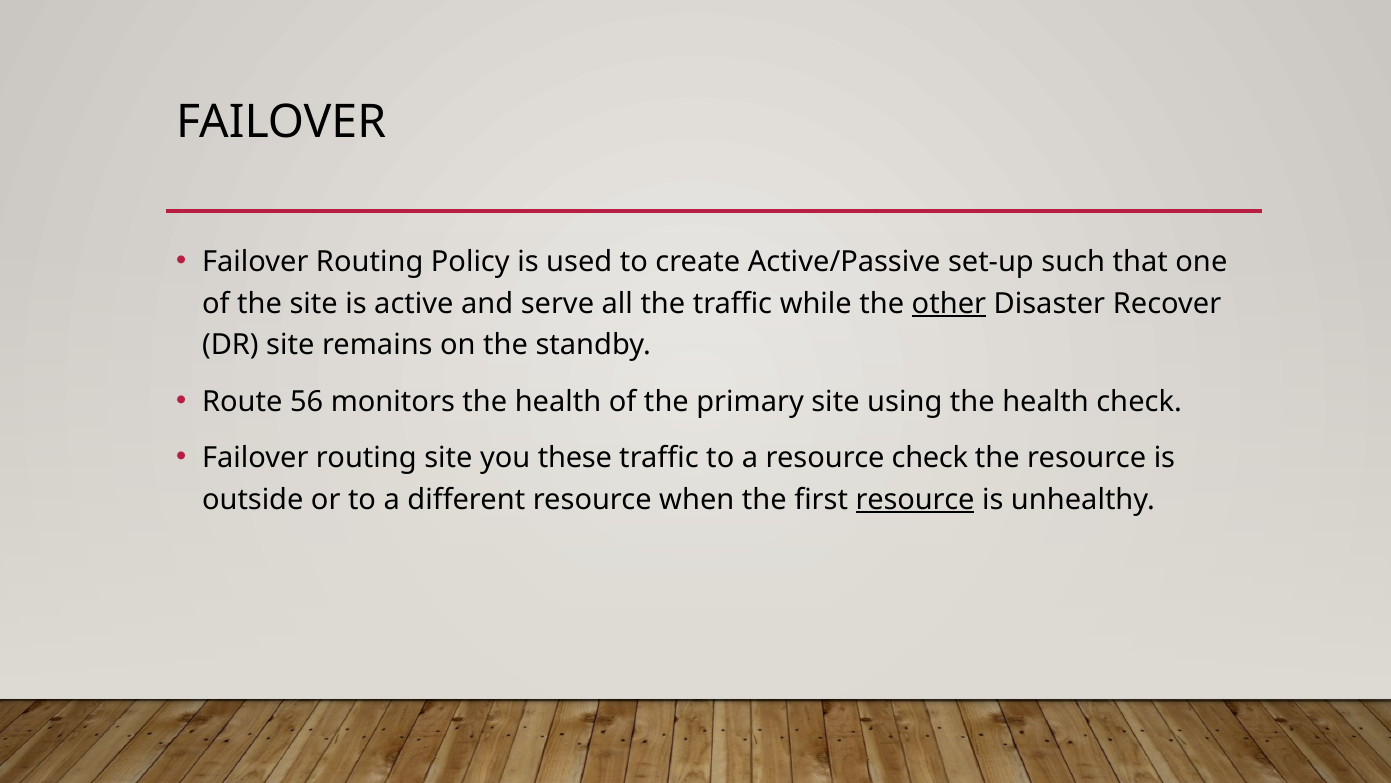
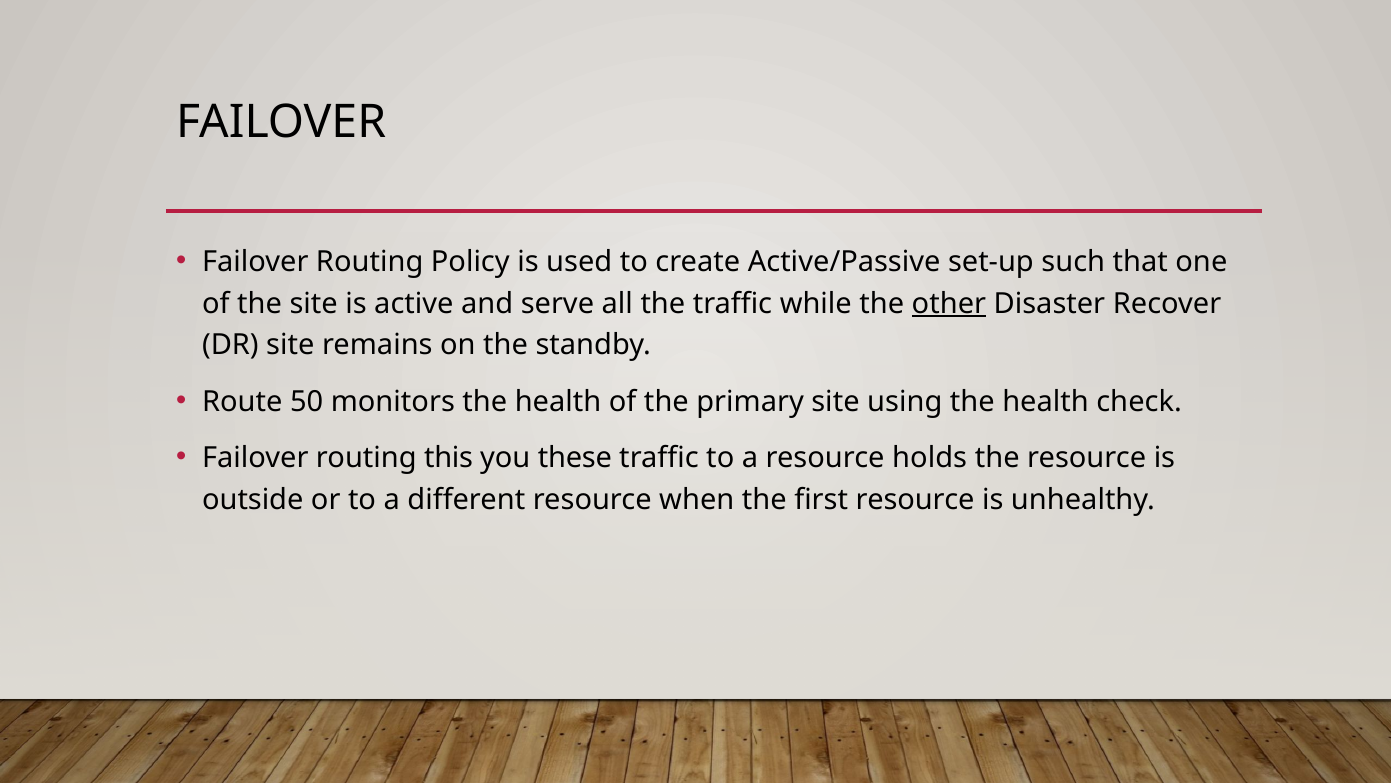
56: 56 -> 50 (307, 401)
routing site: site -> this (449, 457)
resource check: check -> holds (930, 457)
resource underline: present -> none (915, 499)
